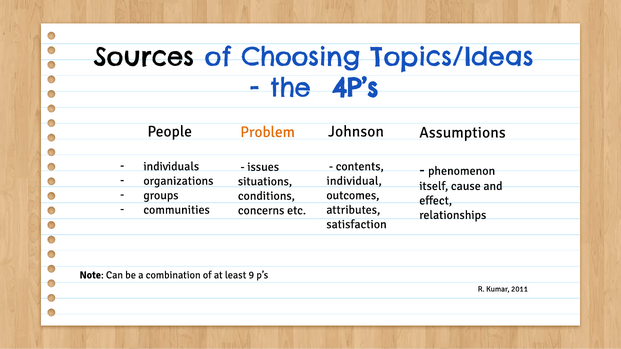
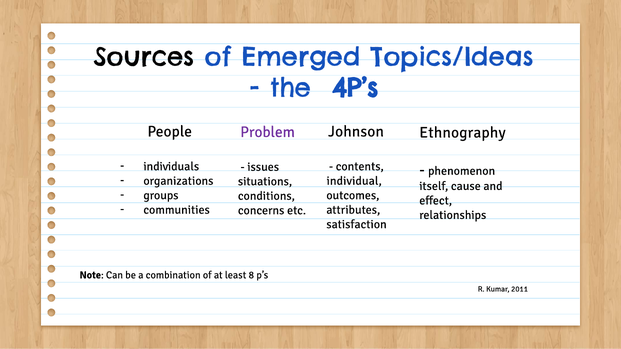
Choosing: Choosing -> Emerged (301, 57)
Problem colour: orange -> purple (268, 132)
Assumptions: Assumptions -> Ethnography (462, 133)
9: 9 -> 8 (251, 275)
